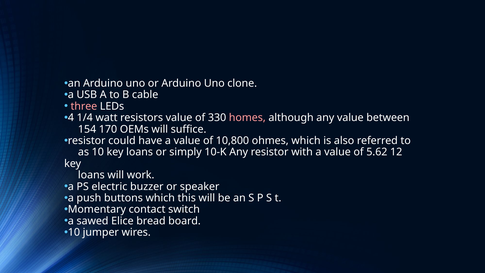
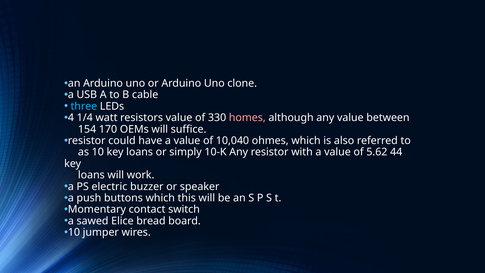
three colour: pink -> light blue (84, 106)
10,800: 10,800 -> 10,040 (232, 141)
12: 12 -> 44 (396, 152)
